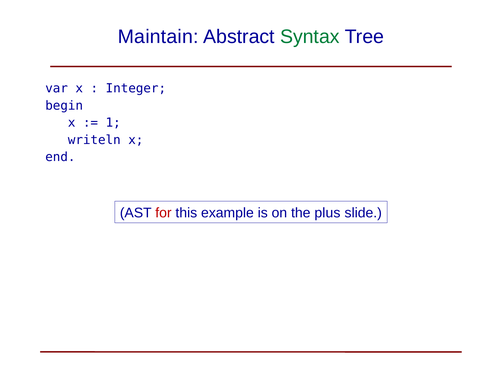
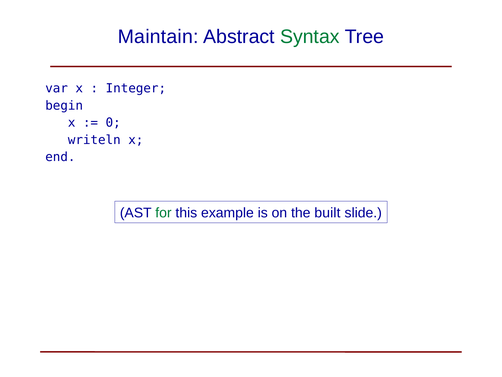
1: 1 -> 0 (113, 123)
for colour: red -> green (163, 213)
plus: plus -> built (327, 213)
